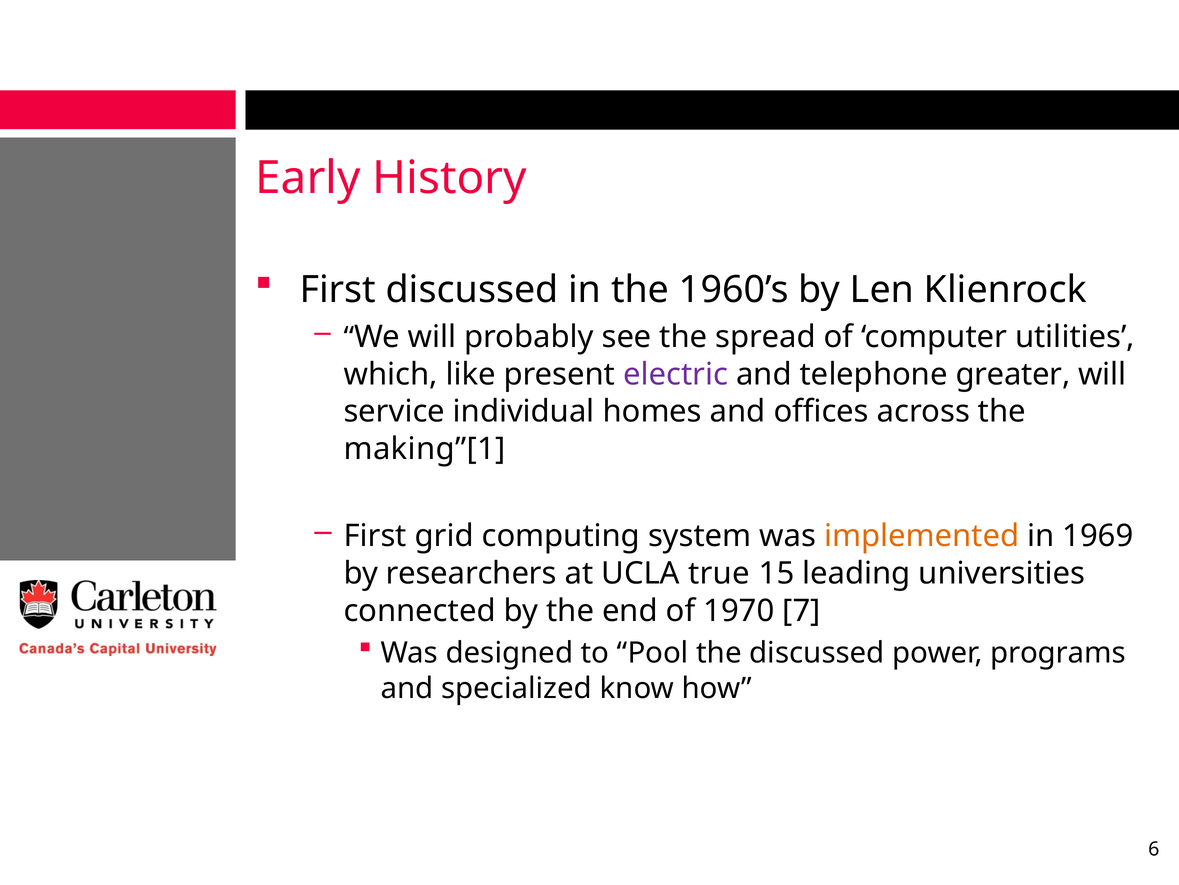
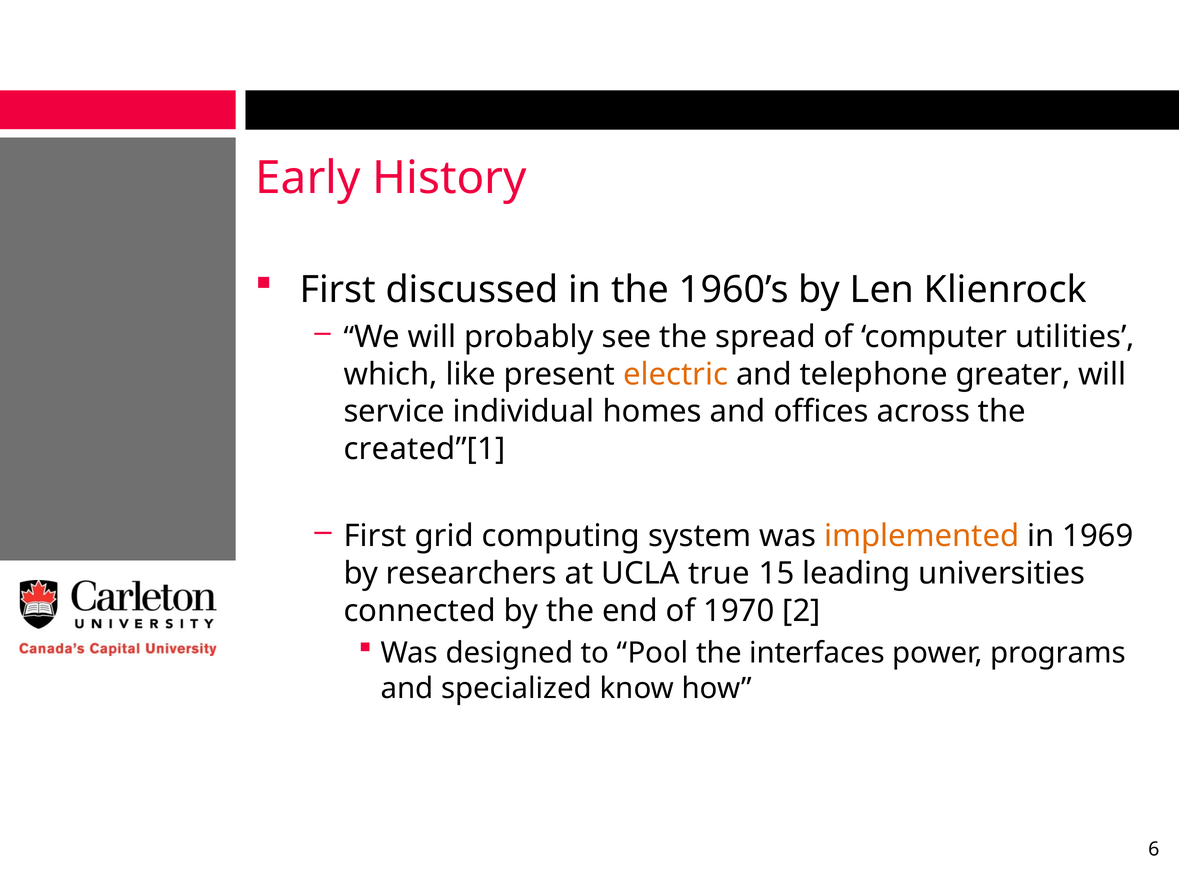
electric colour: purple -> orange (676, 374)
making”[1: making”[1 -> created”[1 (425, 449)
7: 7 -> 2 (801, 610)
the discussed: discussed -> interfaces (817, 652)
